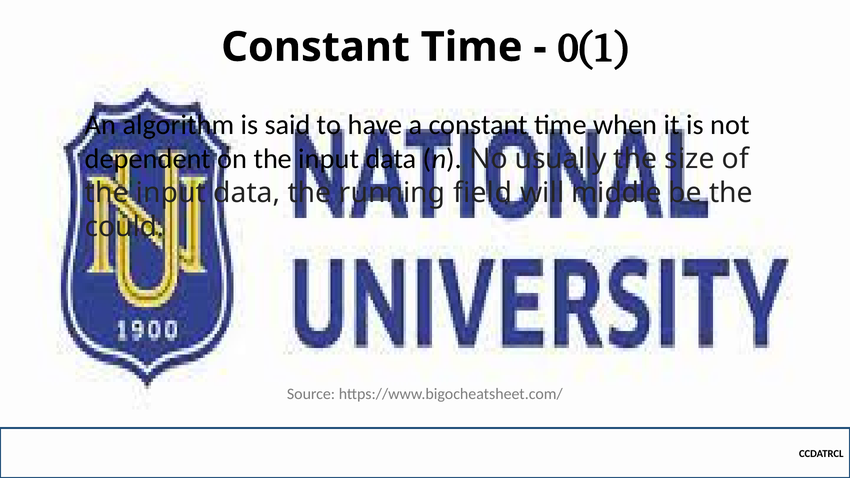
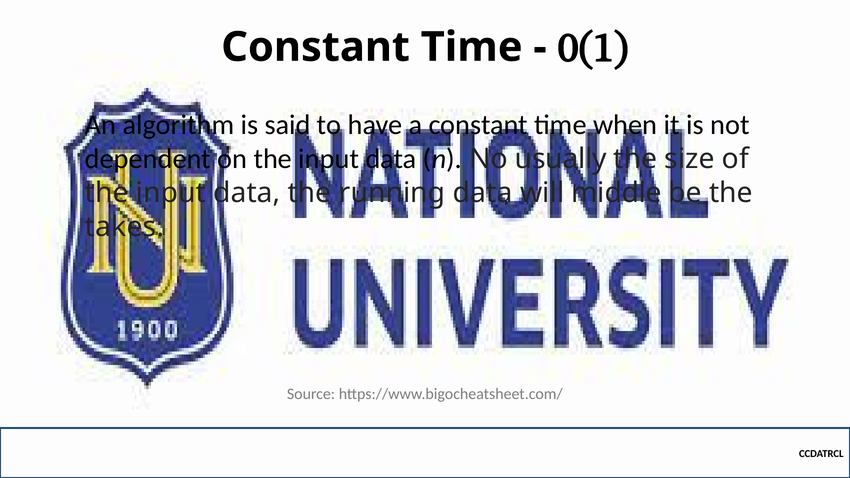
running field: field -> data (483, 193)
could: could -> takes (125, 227)
